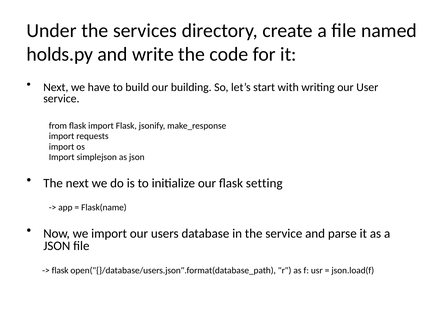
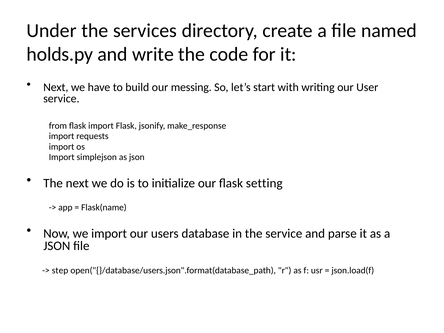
building: building -> messing (191, 87)
flask: flask -> step (60, 270)
